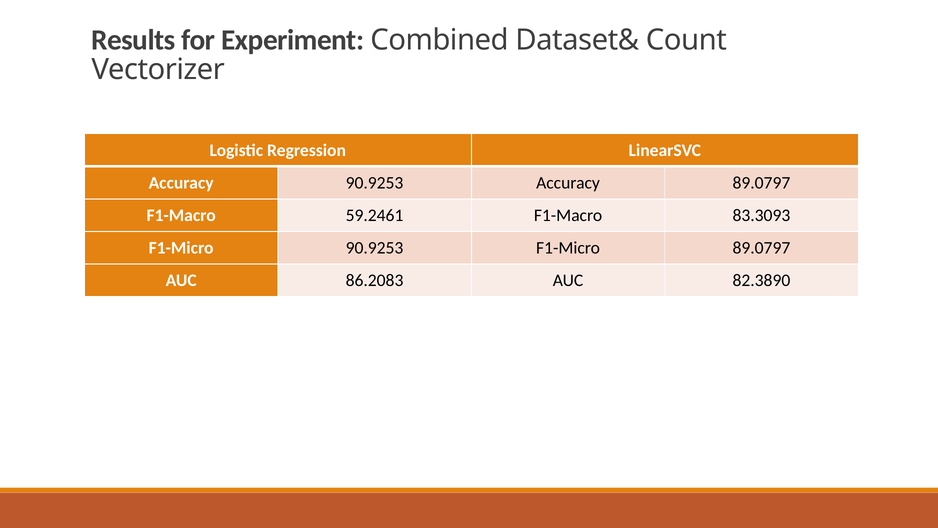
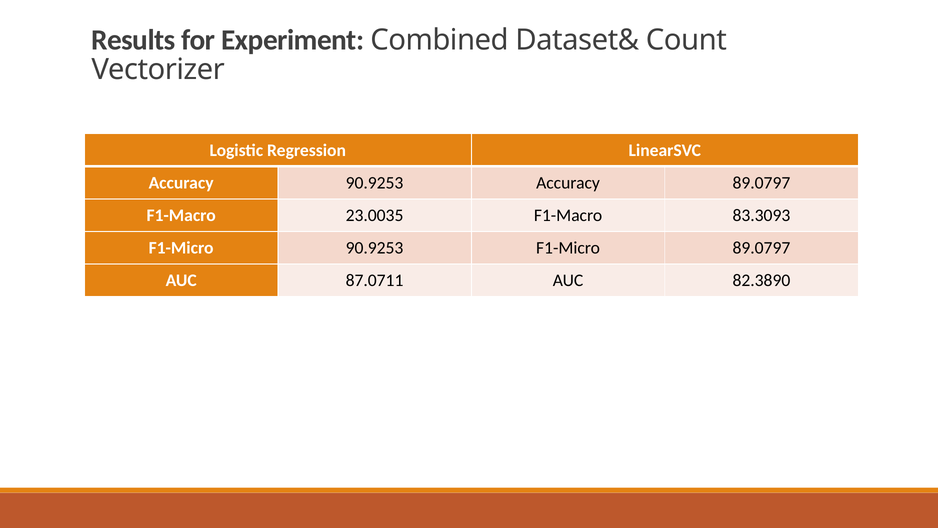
59.2461: 59.2461 -> 23.0035 (375, 215)
86.2083: 86.2083 -> 87.0711 (375, 280)
